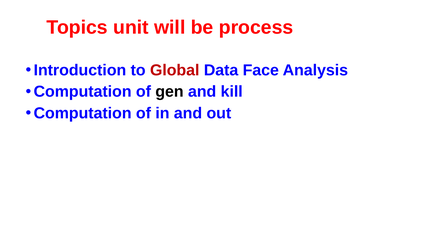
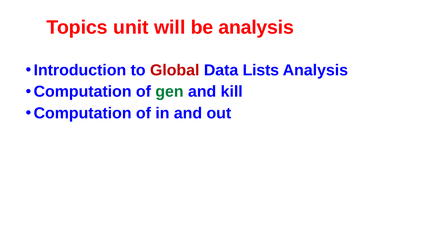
be process: process -> analysis (256, 28)
Face: Face -> Lists (261, 70)
gen colour: black -> green (169, 92)
